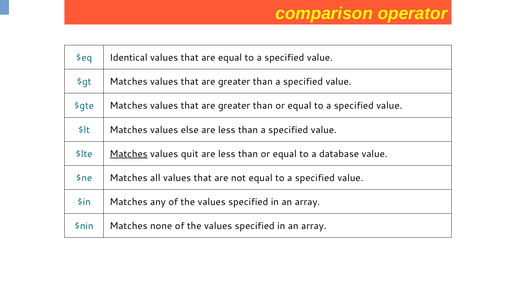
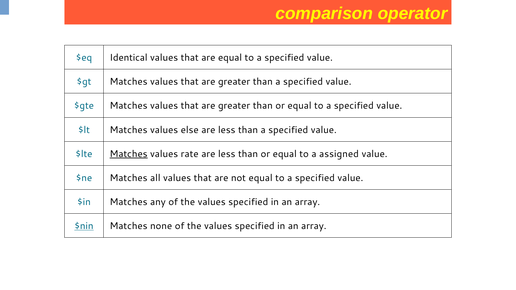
quit: quit -> rate (190, 154)
database: database -> assigned (339, 154)
$nin underline: none -> present (84, 226)
